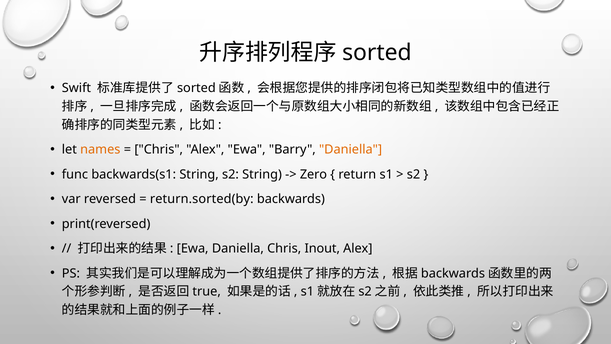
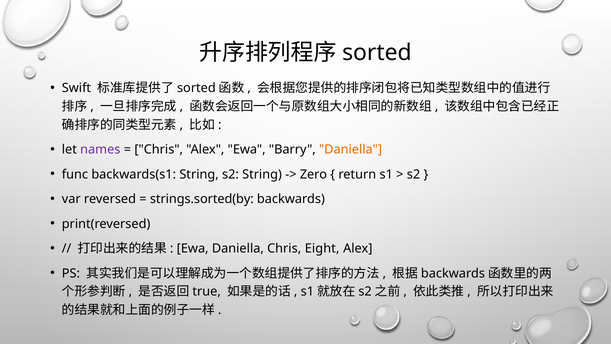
names colour: orange -> purple (100, 150)
return.sorted(by: return.sorted(by -> strings.sorted(by (202, 199)
Inout: Inout -> Eight (322, 248)
